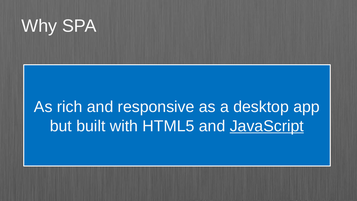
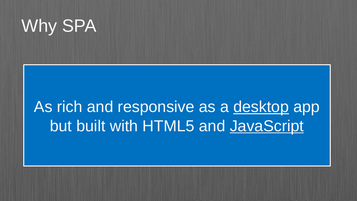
desktop underline: none -> present (261, 107)
